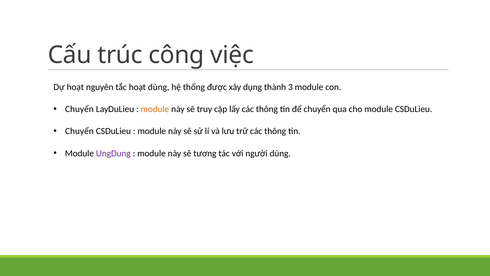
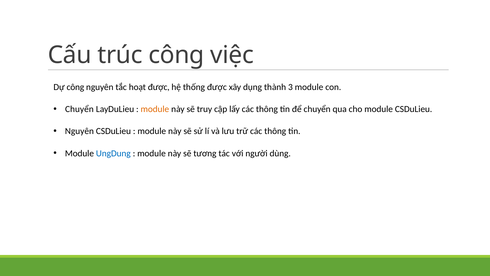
Dự hoạt: hoạt -> công (75, 87)
hoạt dùng: dùng -> được (159, 87)
Chuyển: Chuyển -> Nguyên (79, 131)
UngDung colour: purple -> blue (113, 153)
